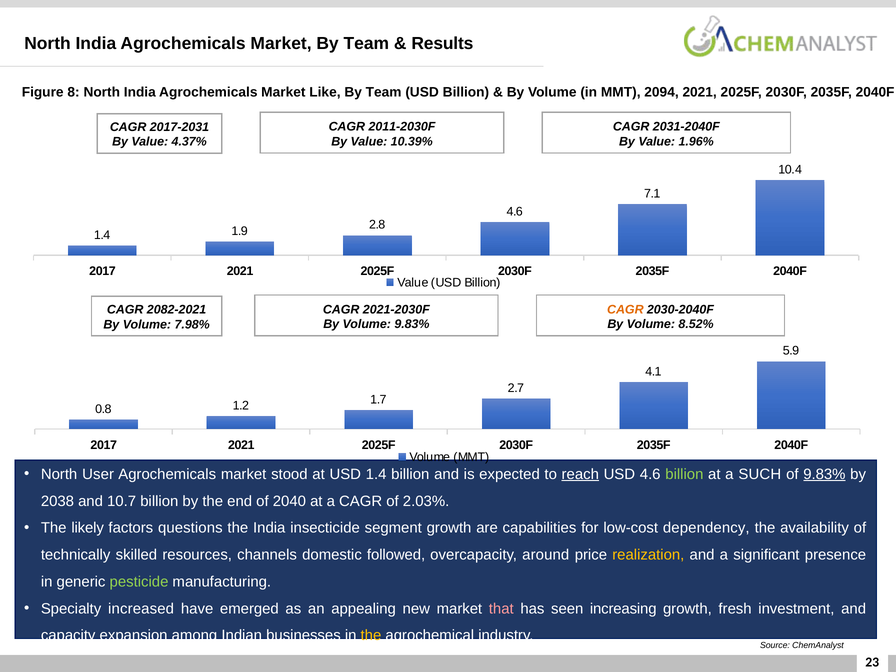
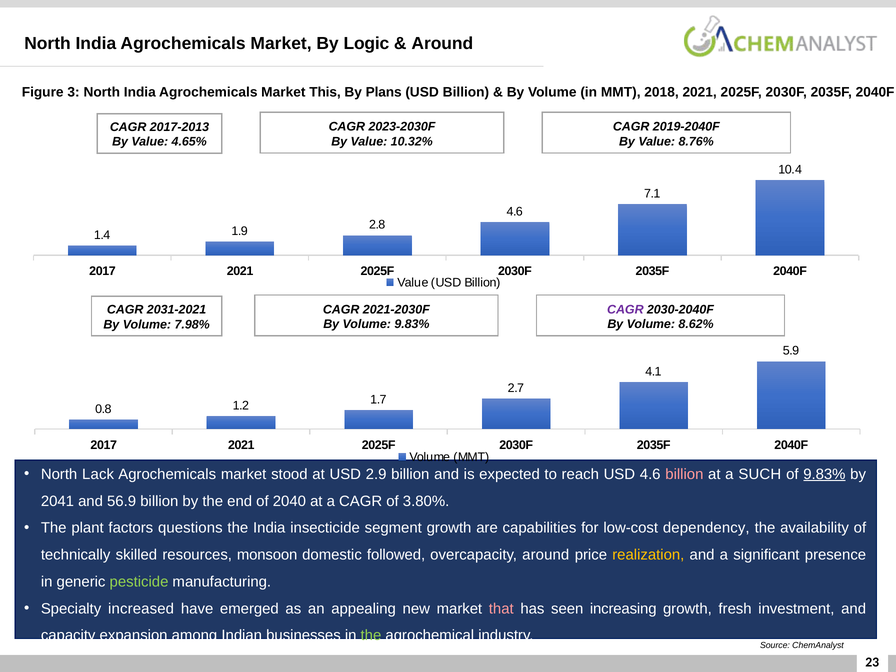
Market By Team: Team -> Logic (366, 44)
Results: Results -> Around (442, 44)
8: 8 -> 3 (74, 92)
Like: Like -> This (325, 92)
Team: Team -> Plans (384, 92)
2094: 2094 -> 2018 (662, 92)
2011-2030F: 2011-2030F -> 2023-2030F (402, 127)
2031-2040F: 2031-2040F -> 2019-2040F (686, 127)
2017-2031: 2017-2031 -> 2017-2013 (179, 127)
10.39%: 10.39% -> 10.32% (412, 142)
1.96%: 1.96% -> 8.76% (696, 142)
4.37%: 4.37% -> 4.65% (189, 142)
CAGR colour: orange -> purple (625, 309)
2082-2021: 2082-2021 -> 2031-2021 (177, 309)
8.52%: 8.52% -> 8.62% (696, 324)
User: User -> Lack (98, 474)
USD 1.4: 1.4 -> 2.9 (376, 474)
reach underline: present -> none (580, 474)
billion colour: light green -> pink (684, 474)
2038: 2038 -> 2041 (57, 501)
10.7: 10.7 -> 56.9 (122, 501)
2.03%: 2.03% -> 3.80% (426, 501)
likely: likely -> plant (88, 528)
channels: channels -> monsoon (267, 555)
the colour: yellow -> light green (371, 636)
